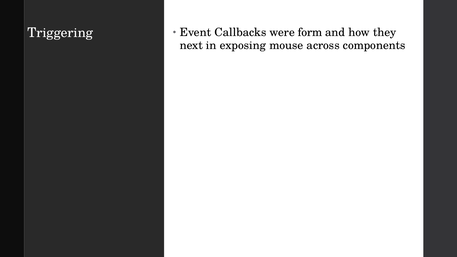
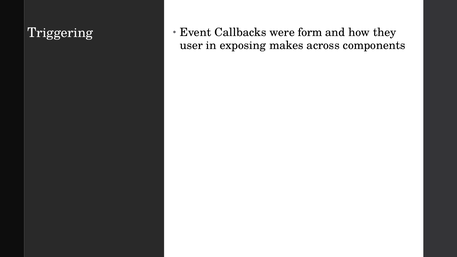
next: next -> user (191, 45)
mouse: mouse -> makes (286, 45)
